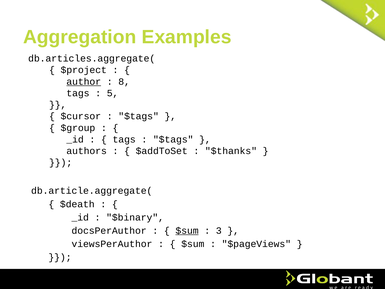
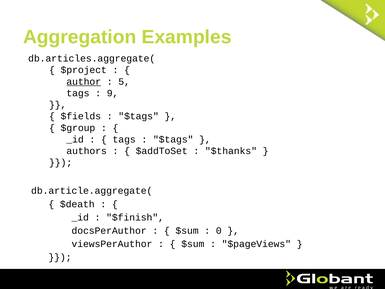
8: 8 -> 5 (124, 82)
5: 5 -> 9 (113, 93)
$cursor: $cursor -> $fields (81, 116)
$binary: $binary -> $finish (135, 217)
$sum underline: present -> none (187, 230)
3: 3 -> 0 (219, 230)
